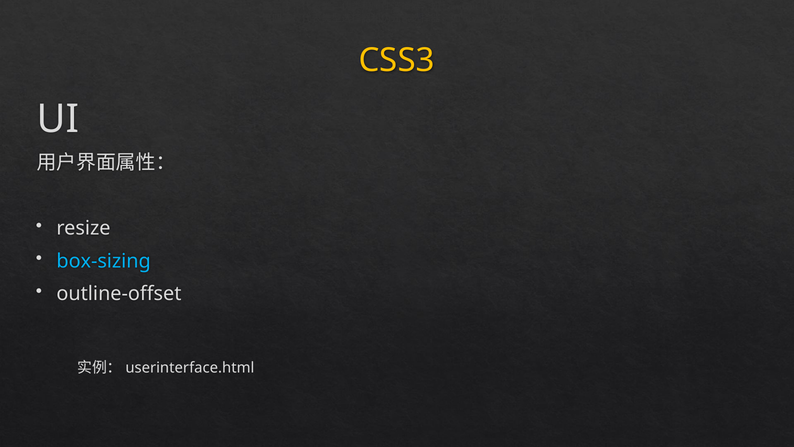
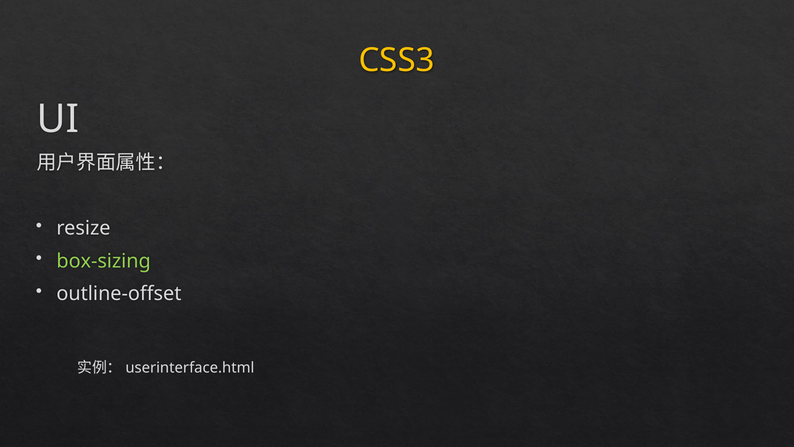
box-sizing colour: light blue -> light green (104, 261)
